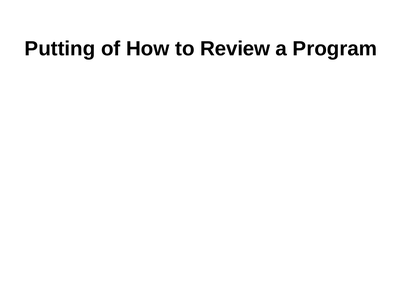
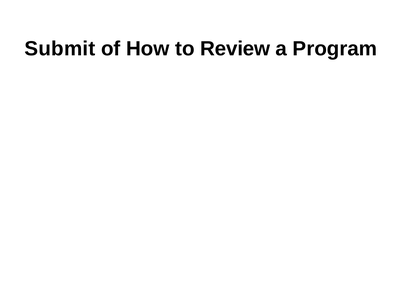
Putting: Putting -> Submit (60, 49)
